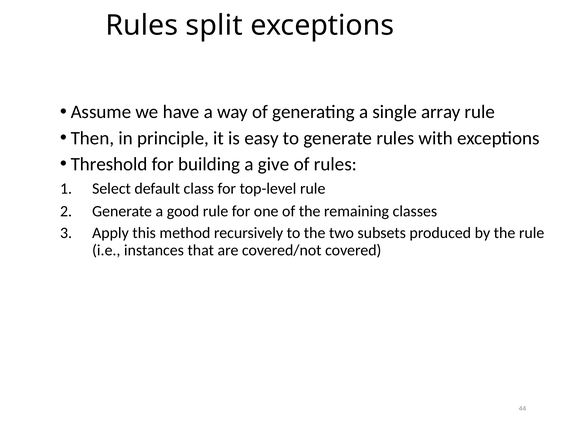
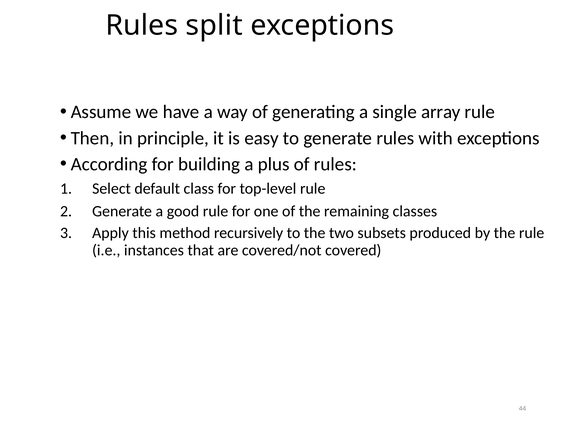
Threshold: Threshold -> According (109, 164)
give: give -> plus (274, 164)
